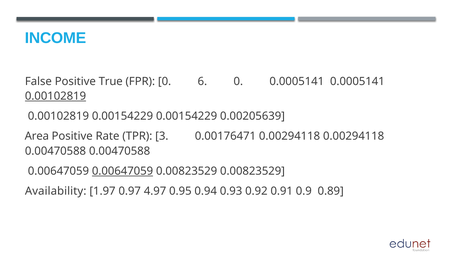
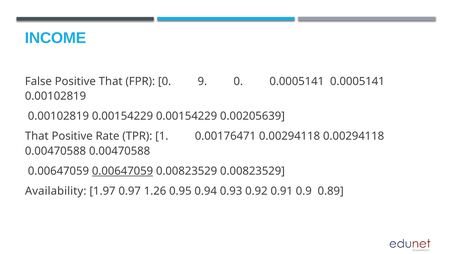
Positive True: True -> That (111, 81)
6: 6 -> 9 (202, 81)
0.00102819 underline: present -> none (55, 96)
Area: Area -> That (37, 136)
3: 3 -> 1 (162, 136)
4.97: 4.97 -> 1.26 (155, 191)
